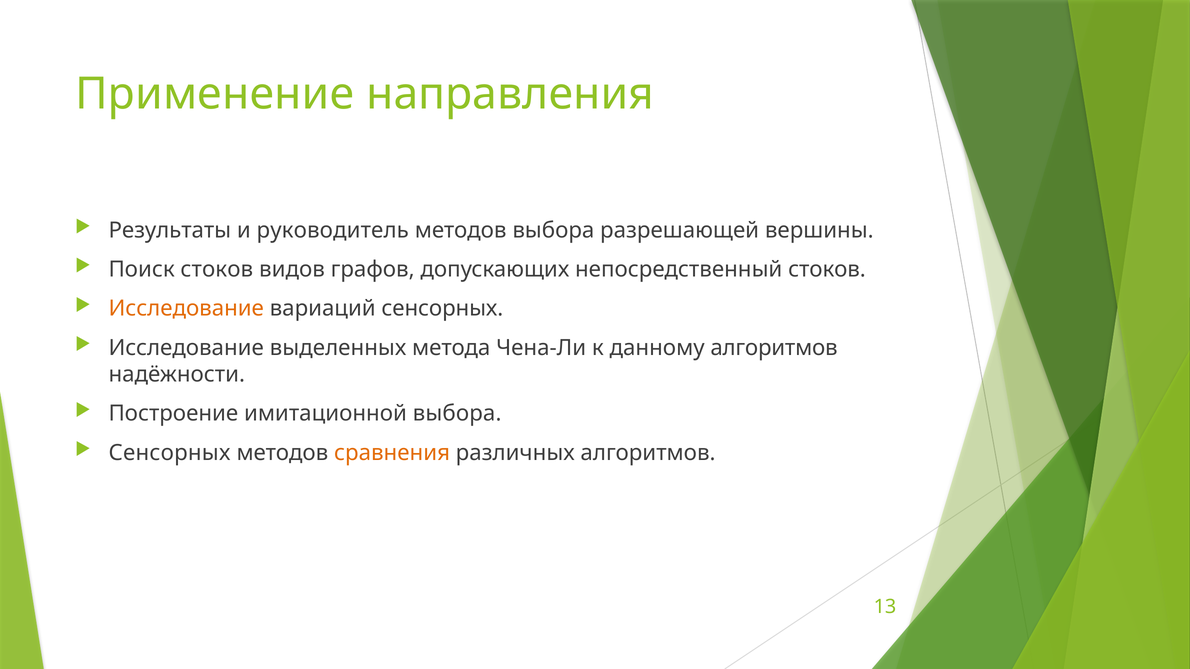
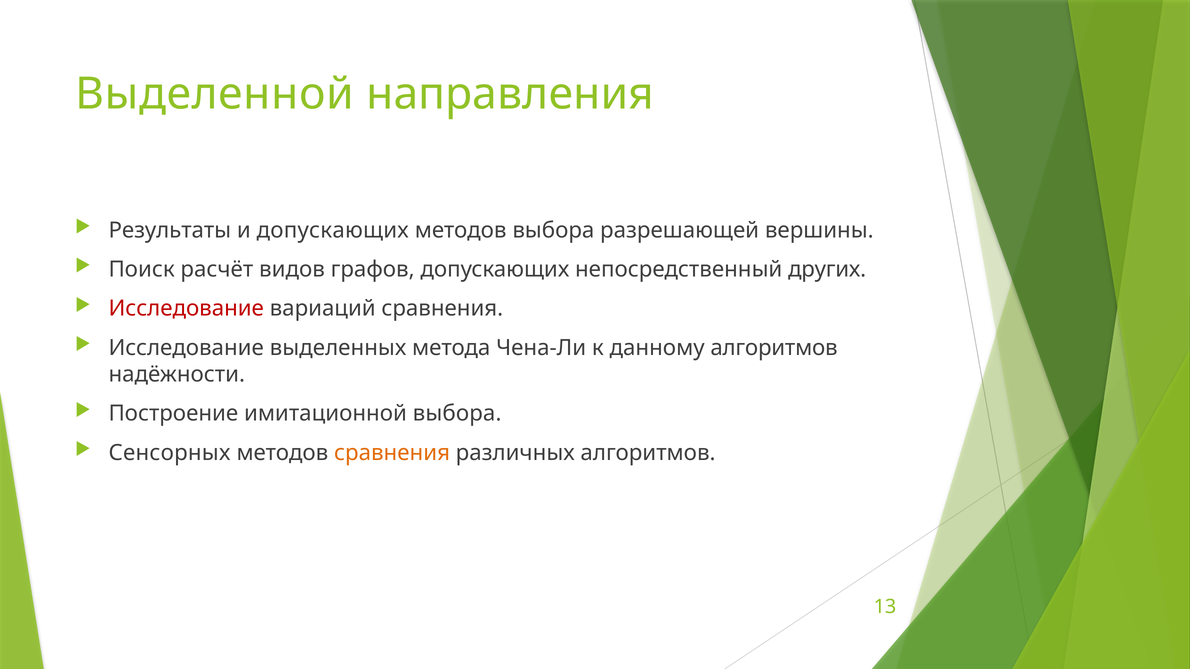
Применение: Применение -> Выделенной (215, 94)
и руководитель: руководитель -> допускающих (333, 230)
Поиск стоков: стоков -> расчёт (217, 269)
непосредственный стоков: стоков -> других (827, 269)
Исследование colour: orange -> red (186, 309)
вариаций сенсорных: сенсорных -> сравнения (442, 309)
